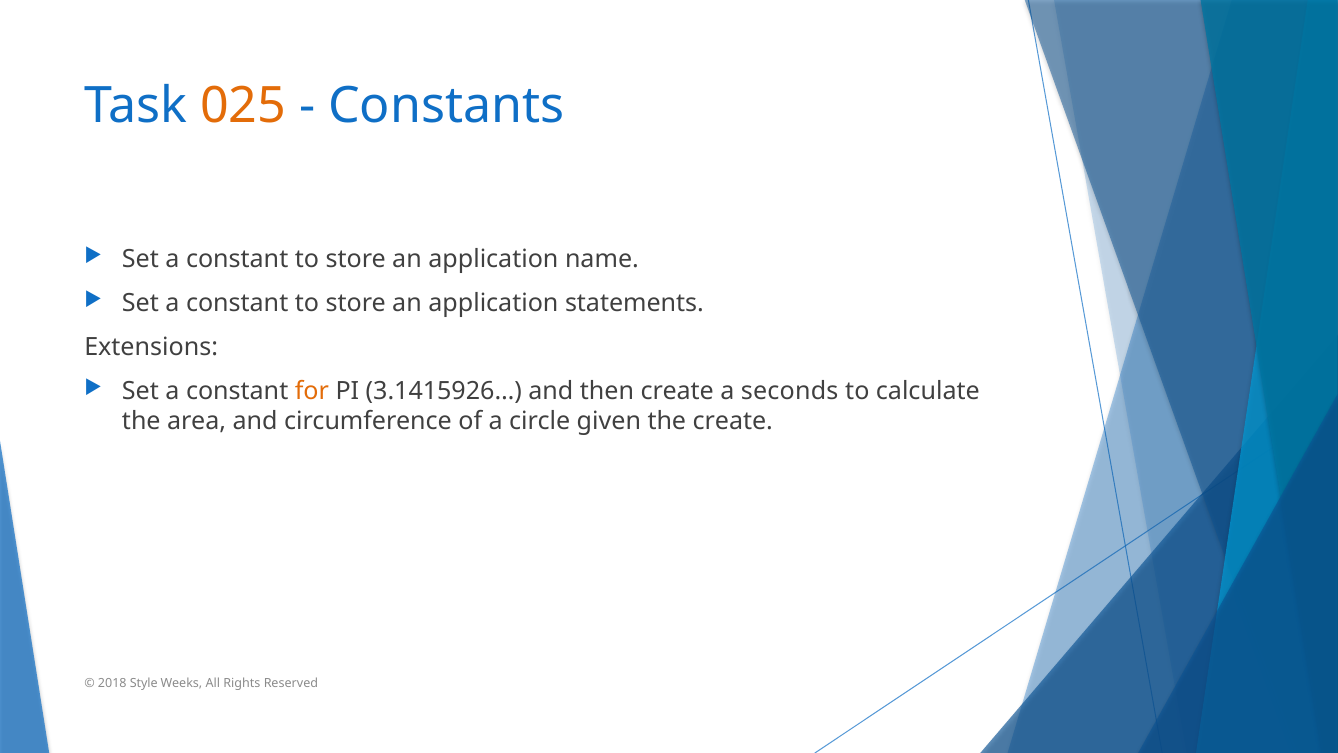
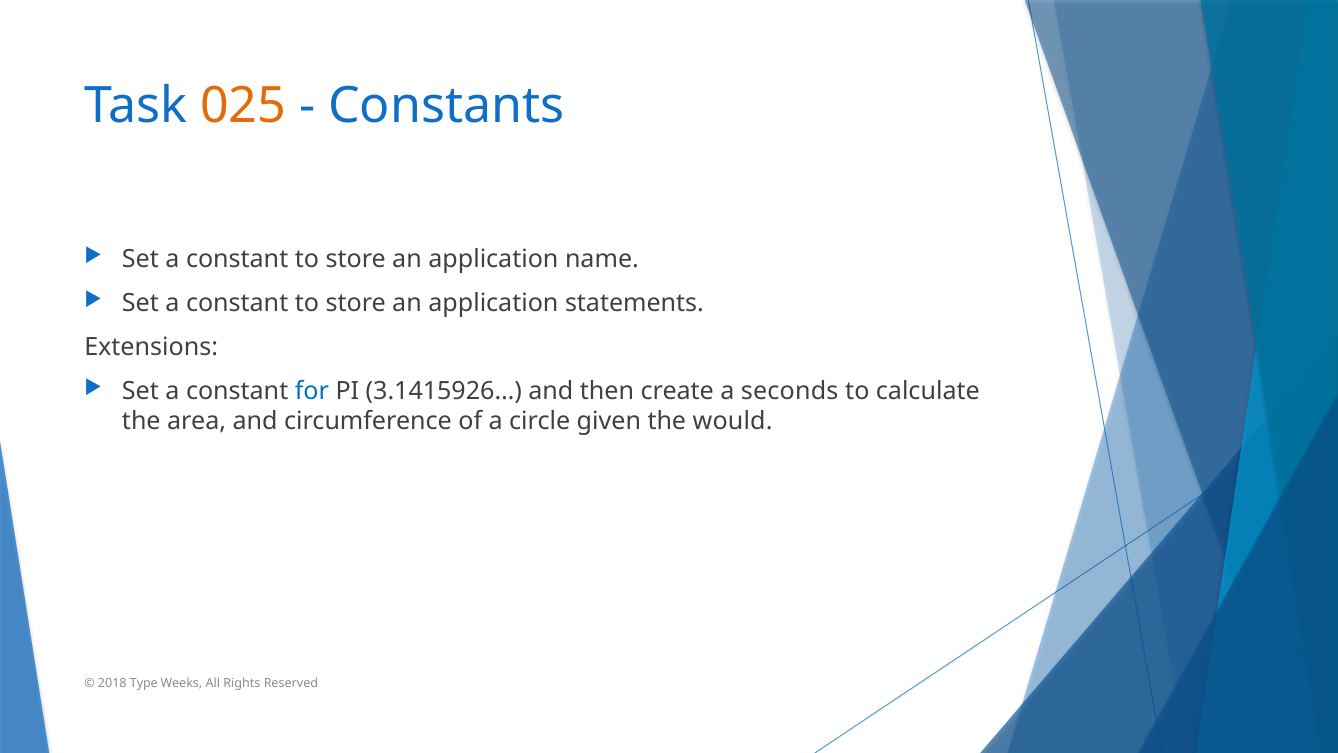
for colour: orange -> blue (312, 391)
the create: create -> would (733, 421)
Style: Style -> Type (144, 683)
